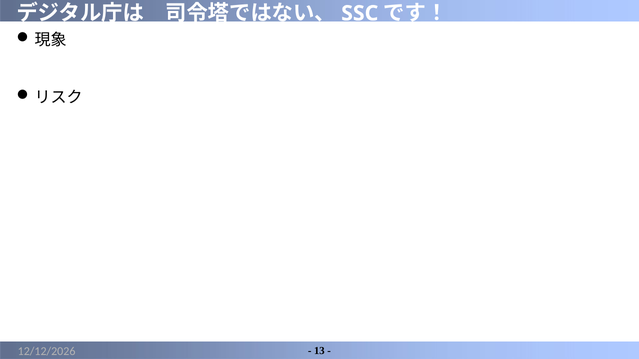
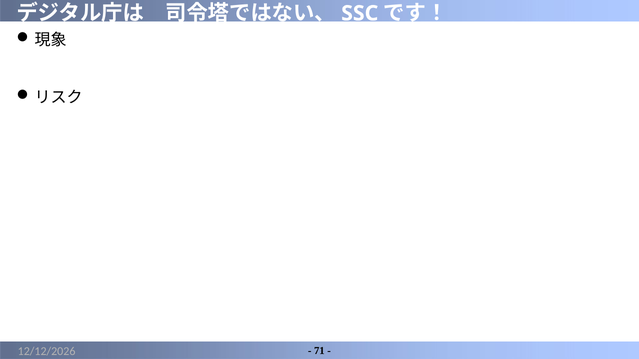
13: 13 -> 71 (319, 351)
